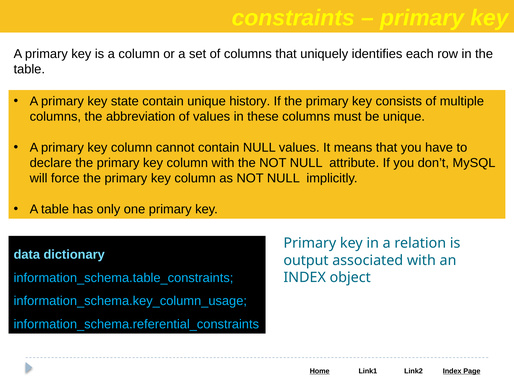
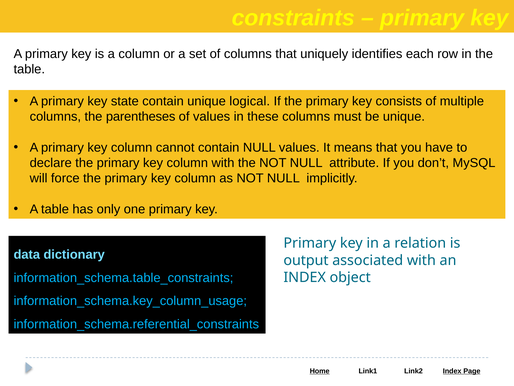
history: history -> logical (250, 101)
abbreviation: abbreviation -> parentheses (141, 116)
